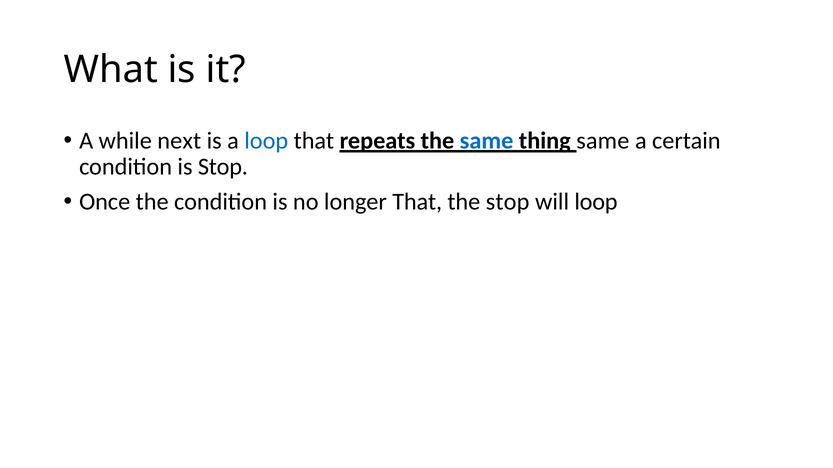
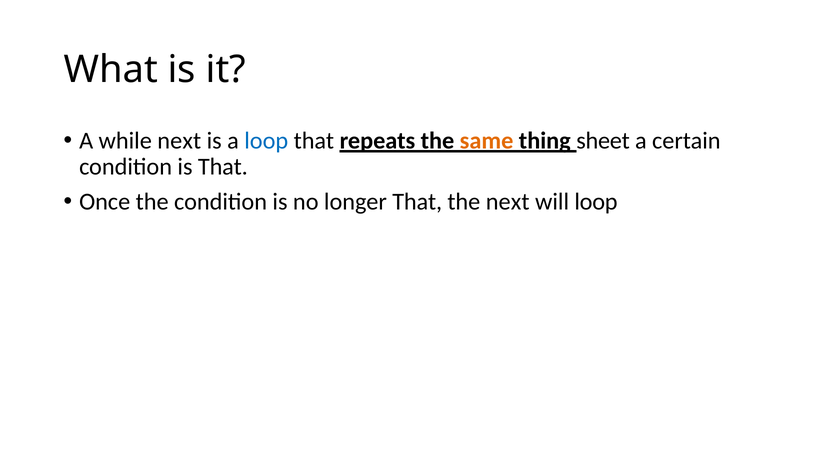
same colour: blue -> orange (487, 141)
thing same: same -> sheet (603, 141)
is Stop: Stop -> That (223, 167)
the stop: stop -> next (508, 202)
